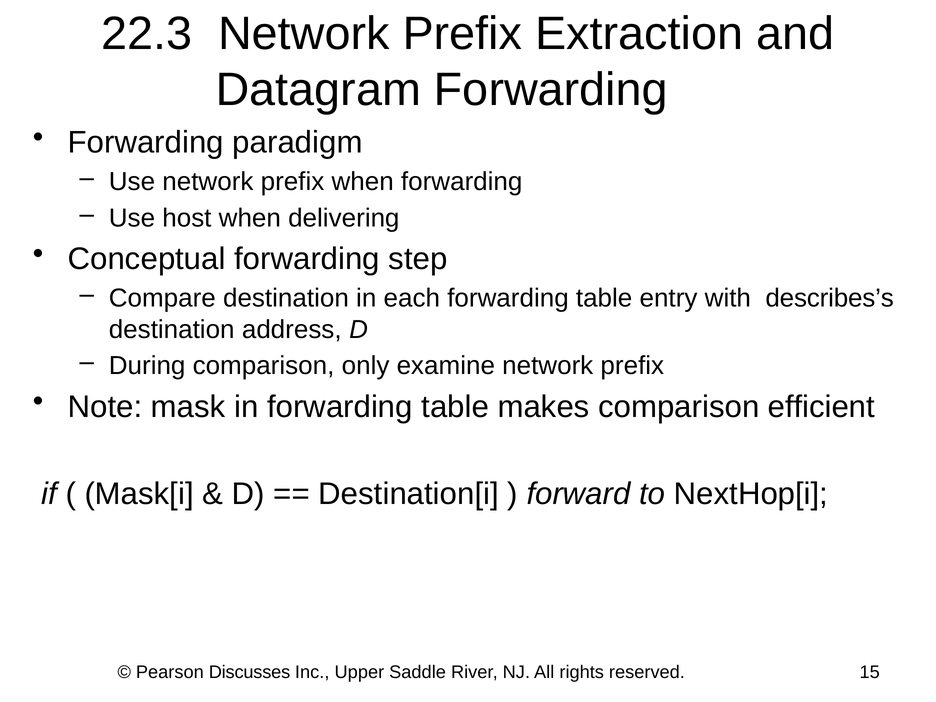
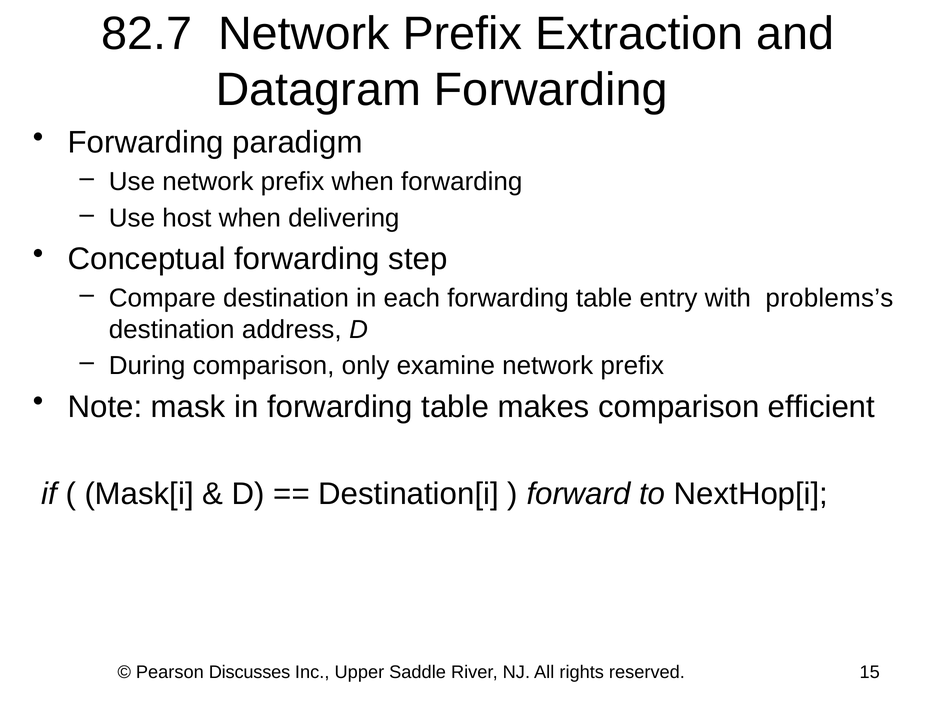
22.3: 22.3 -> 82.7 (147, 34)
describes’s: describes’s -> problems’s (829, 298)
